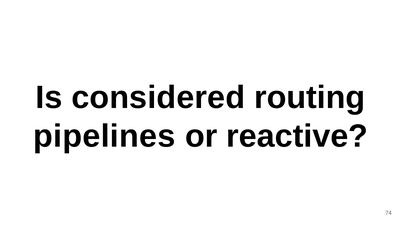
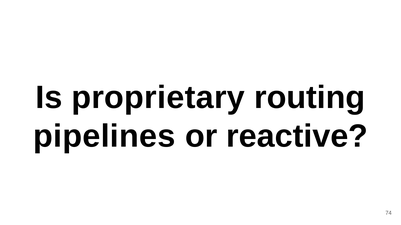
considered: considered -> proprietary (158, 98)
